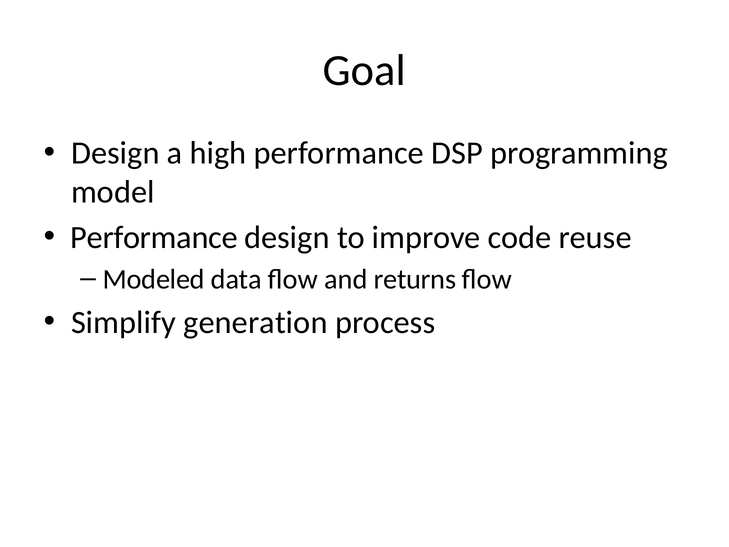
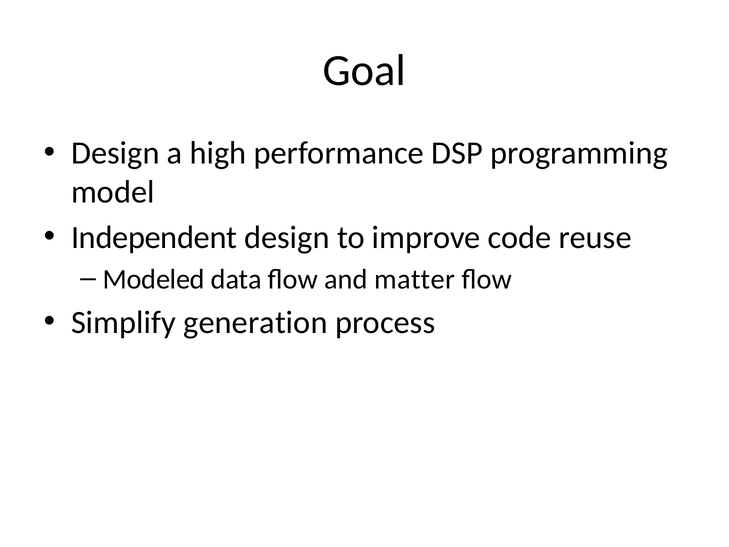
Performance: Performance -> Independent (154, 237)
returns: returns -> matter (415, 279)
